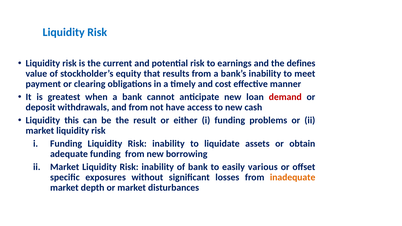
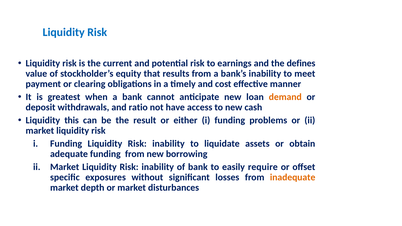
demand colour: red -> orange (285, 97)
and from: from -> ratio (138, 107)
various: various -> require (263, 167)
